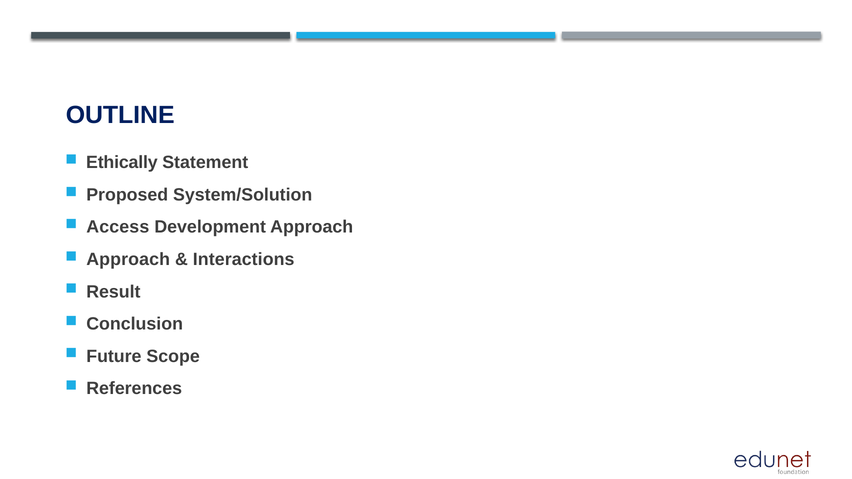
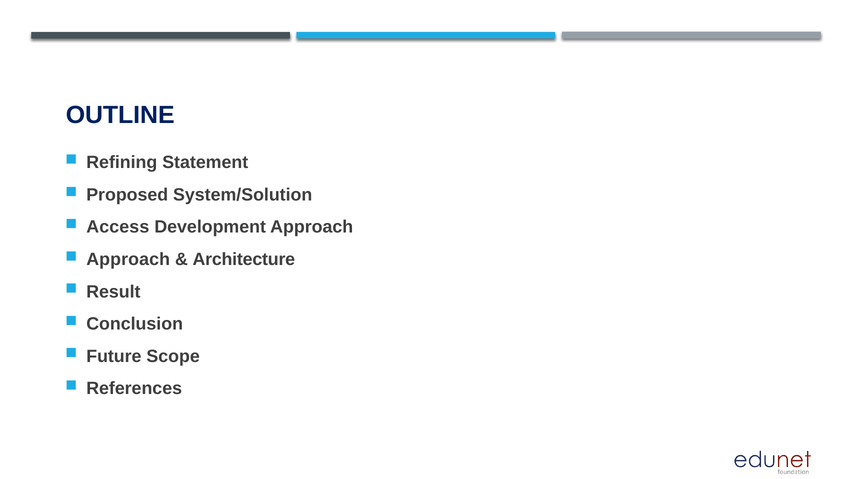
Ethically: Ethically -> Refining (122, 163)
Interactions: Interactions -> Architecture (244, 260)
